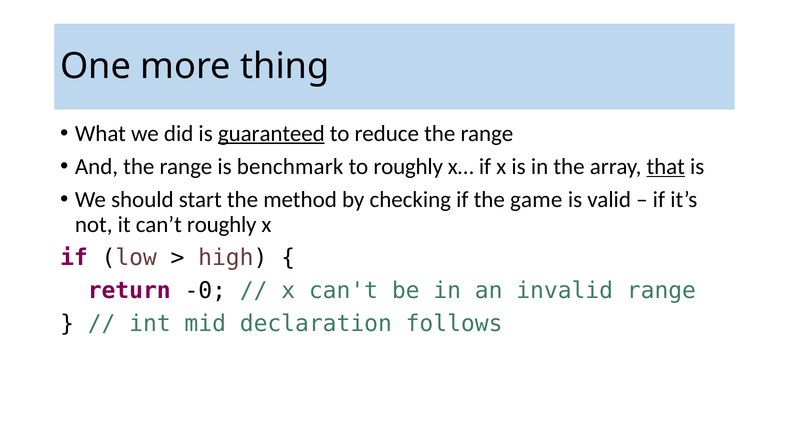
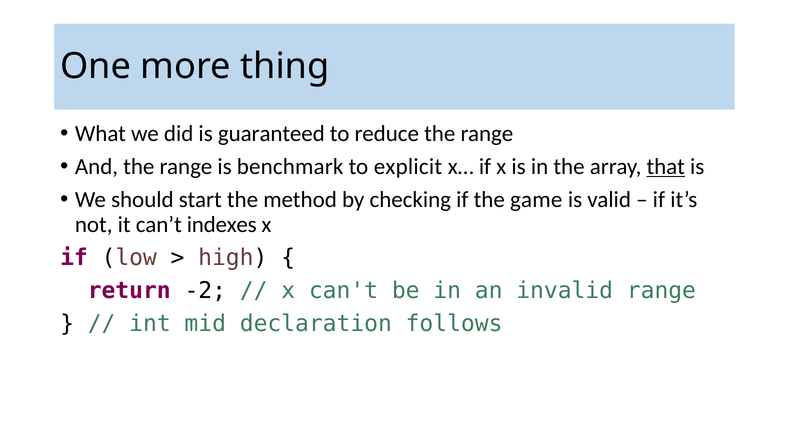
guaranteed underline: present -> none (271, 133)
to roughly: roughly -> explicit (408, 166)
can’t roughly: roughly -> indexes (222, 224)
-0: -0 -> -2 (205, 291)
